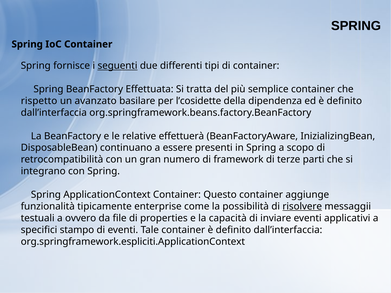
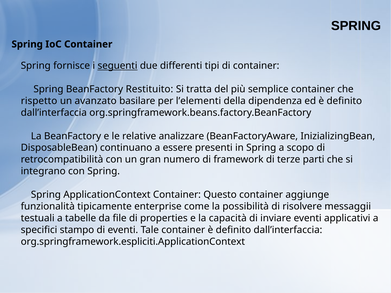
Effettuata: Effettuata -> Restituito (149, 89)
l’cosidette: l’cosidette -> l’elementi (199, 101)
effettuerà: effettuerà -> analizzare (181, 136)
risolvere underline: present -> none (302, 207)
ovvero: ovvero -> tabelle (81, 218)
